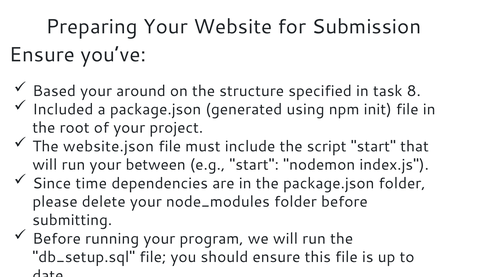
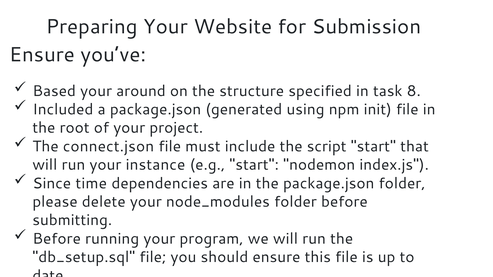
website.json: website.json -> connect.json (108, 146)
between: between -> instance (155, 165)
